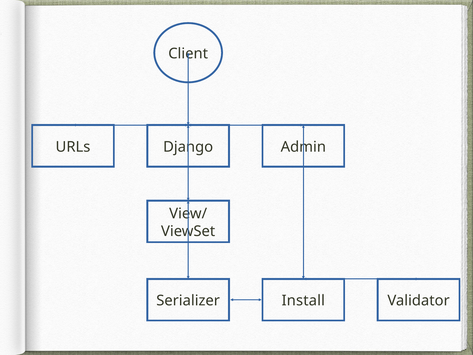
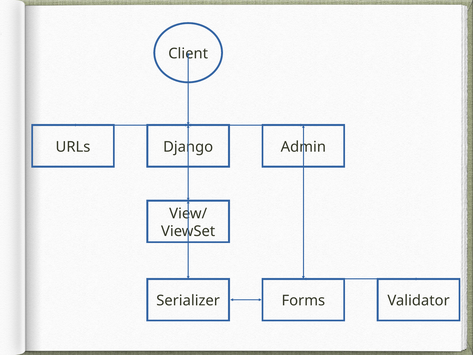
Install: Install -> Forms (303, 301)
